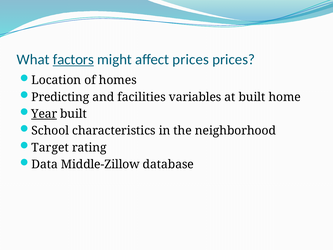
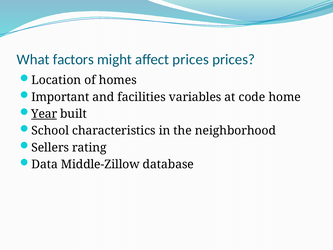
factors underline: present -> none (73, 59)
Predicting: Predicting -> Important (60, 97)
at built: built -> code (252, 97)
Target: Target -> Sellers (50, 147)
